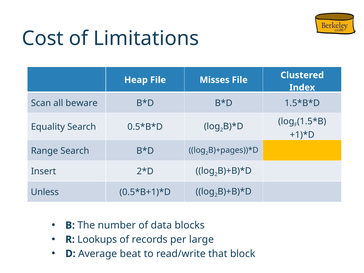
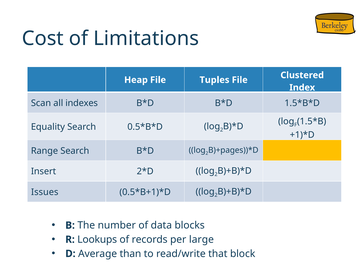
Misses: Misses -> Tuples (215, 80)
beware: beware -> indexes (82, 103)
Unless: Unless -> Issues (45, 192)
beat: beat -> than (130, 254)
